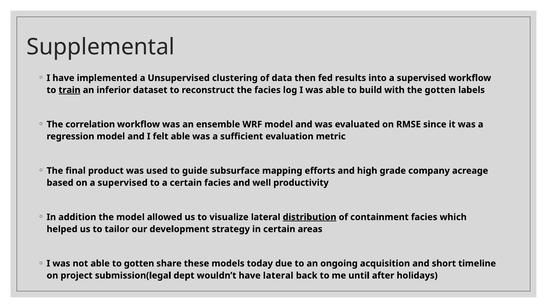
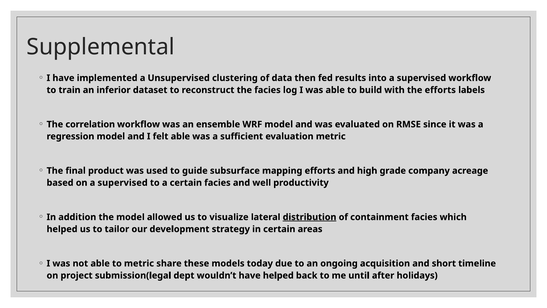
train underline: present -> none (70, 90)
the gotten: gotten -> efforts (440, 90)
to gotten: gotten -> metric (139, 263)
have lateral: lateral -> helped (278, 275)
